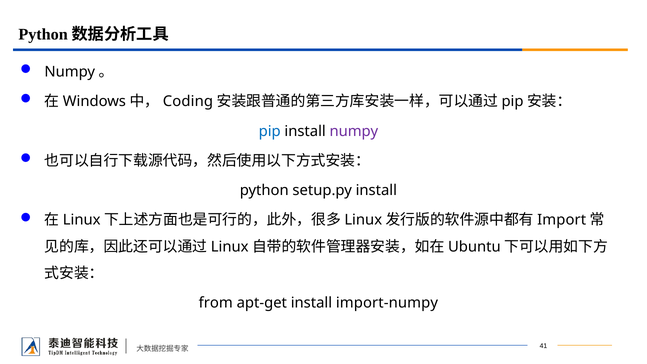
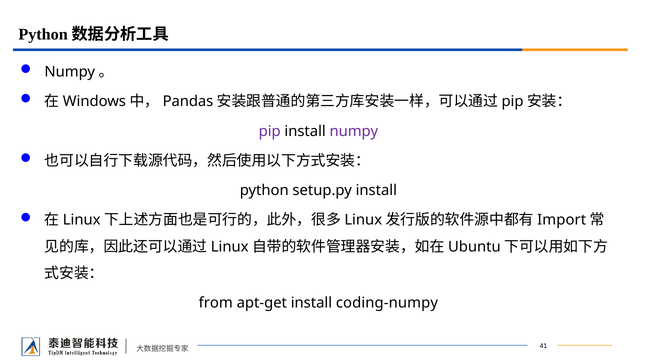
Coding: Coding -> Pandas (188, 101)
pip colour: blue -> purple (270, 131)
import-numpy: import-numpy -> coding-numpy (387, 303)
